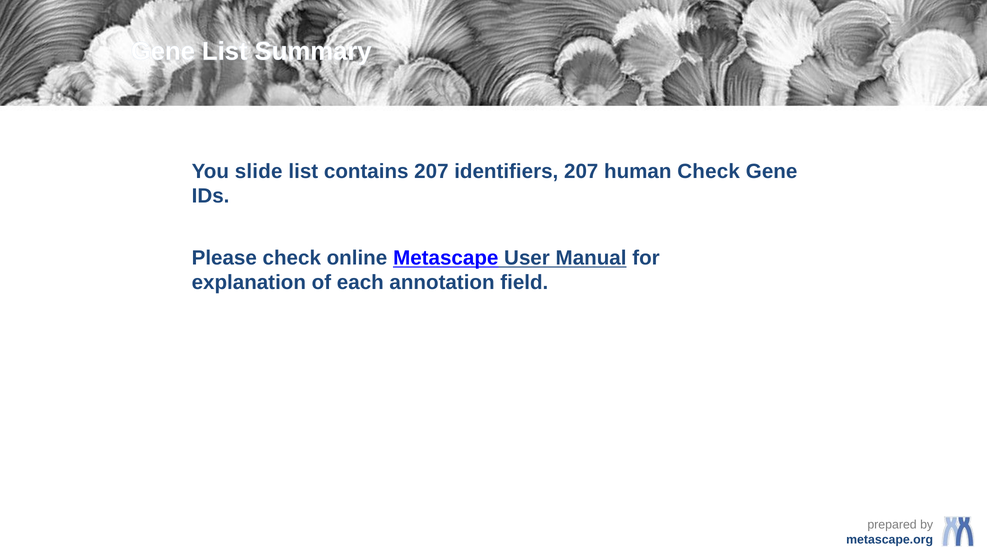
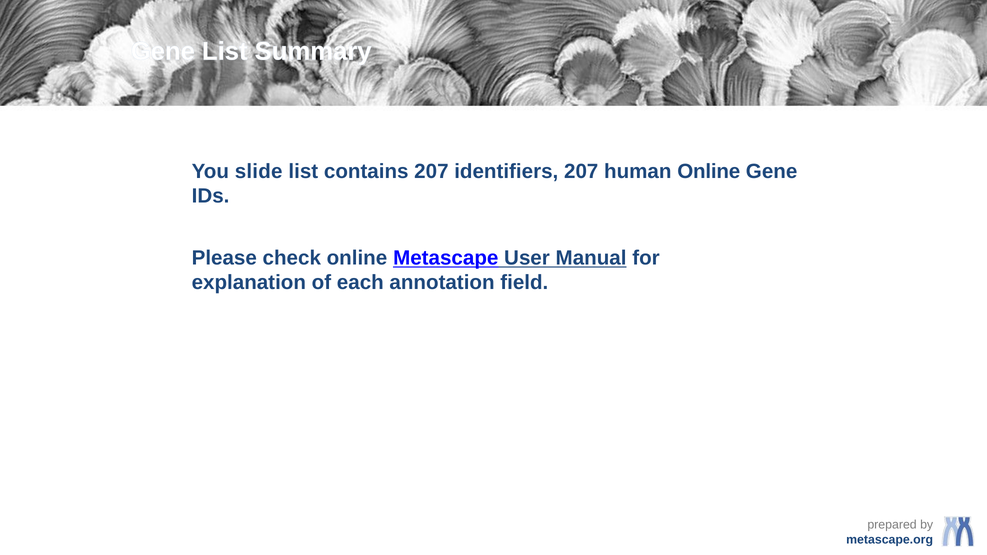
human Check: Check -> Online (709, 171)
